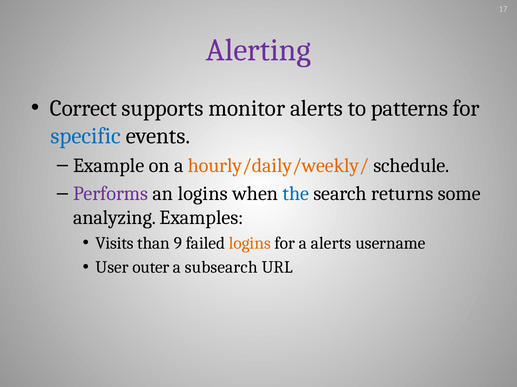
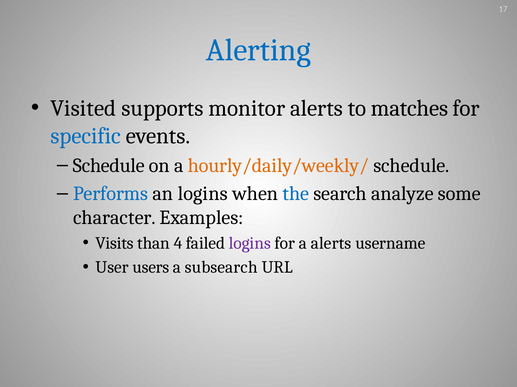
Alerting colour: purple -> blue (258, 50)
Correct: Correct -> Visited (83, 108)
patterns: patterns -> matches (410, 108)
Example: Example -> Schedule (109, 166)
Performs colour: purple -> blue (111, 194)
returns: returns -> analyze (402, 194)
analyzing: analyzing -> character (114, 218)
9: 9 -> 4 (178, 244)
logins colour: orange -> purple (250, 244)
outer: outer -> users (151, 268)
